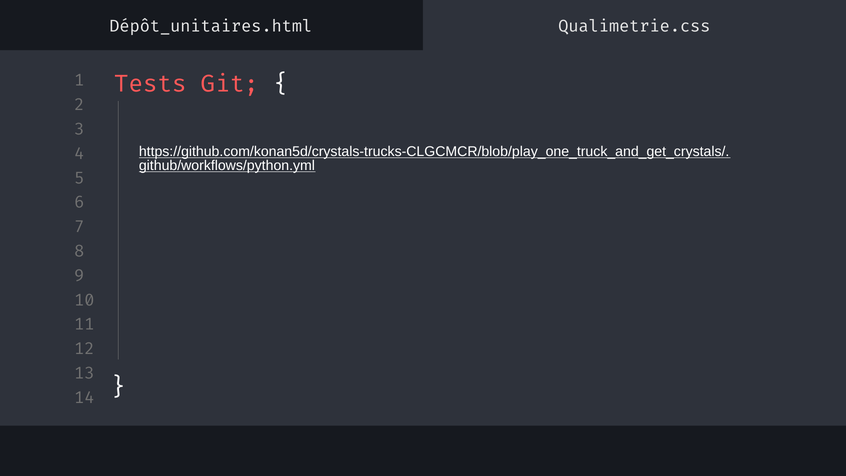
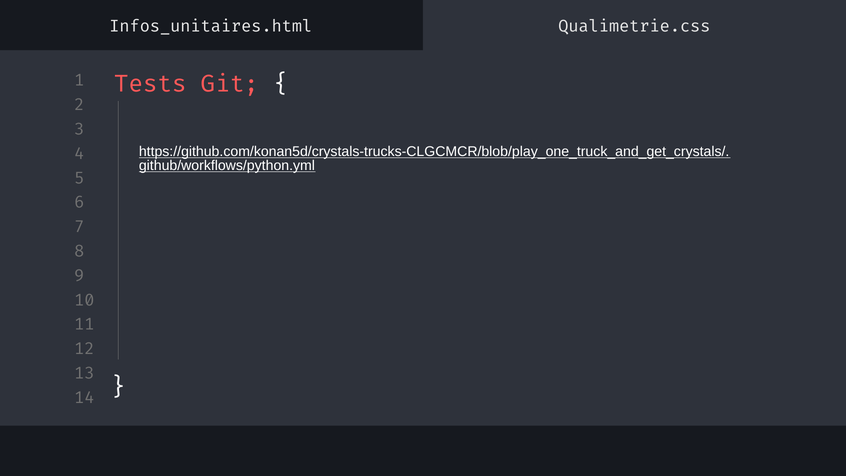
Dépôt_unitaires.html: Dépôt_unitaires.html -> Infos_unitaires.html (211, 26)
